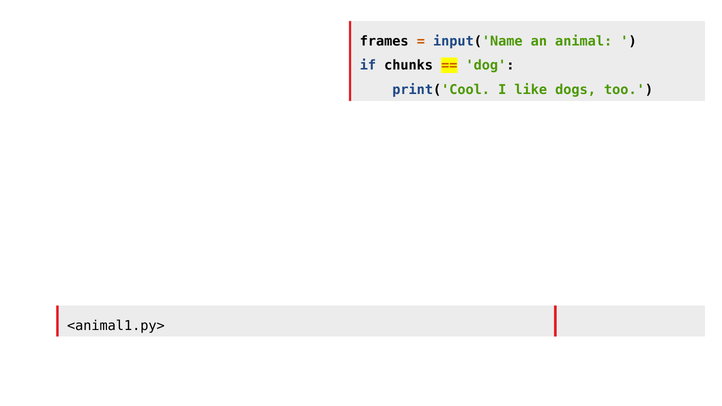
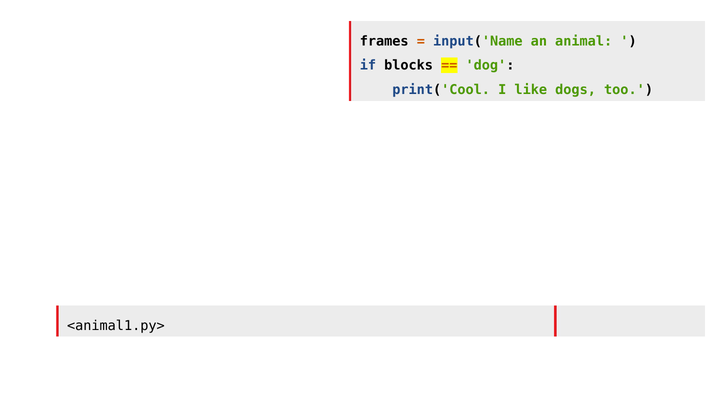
chunks: chunks -> blocks (409, 66)
